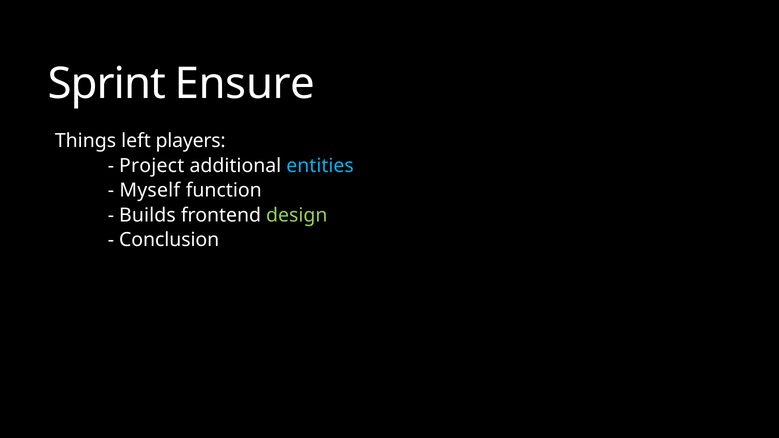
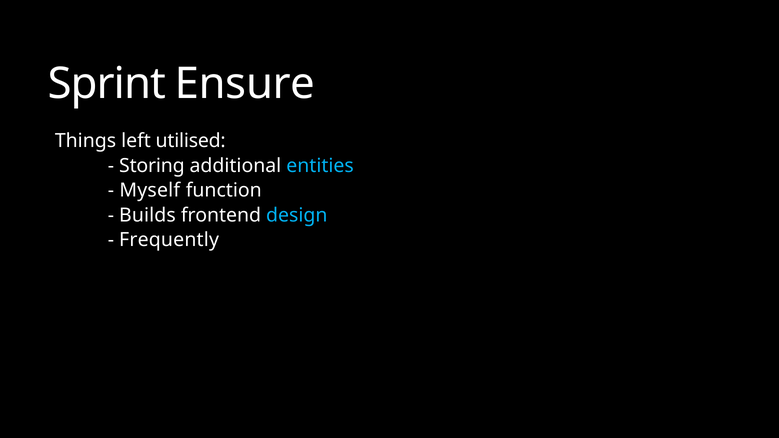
players: players -> utilised (191, 141)
Project: Project -> Storing (152, 166)
design colour: light green -> light blue (297, 215)
Conclusion: Conclusion -> Frequently (169, 240)
